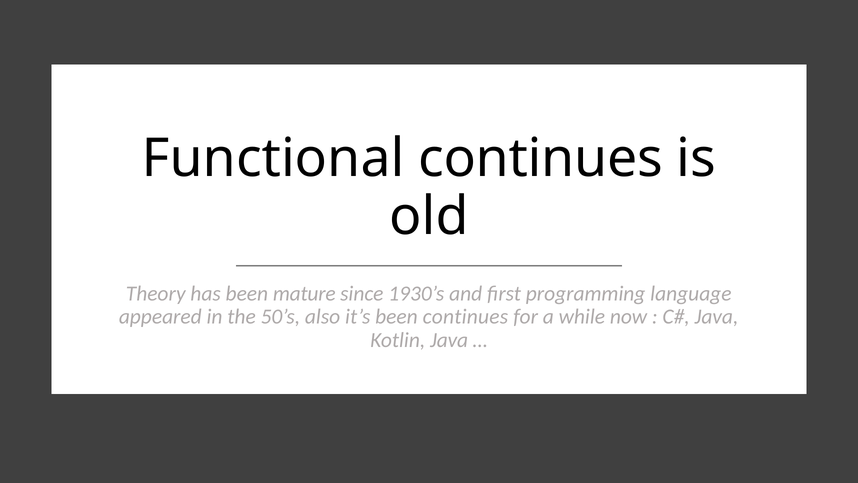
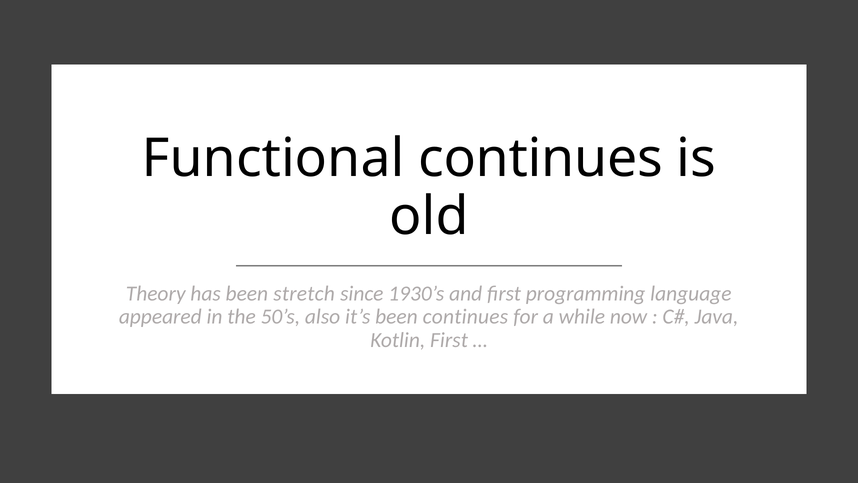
mature: mature -> stretch (304, 293)
Kotlin Java: Java -> First (449, 340)
